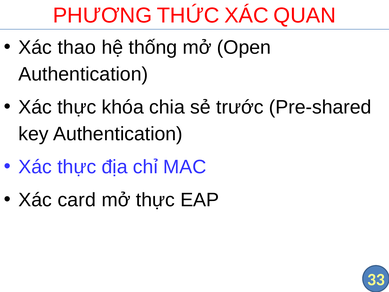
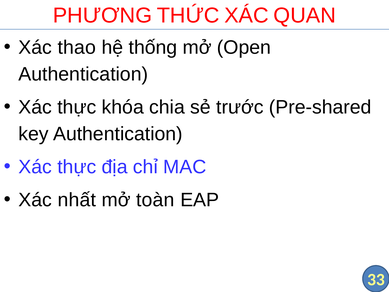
card: card -> nhất (77, 200)
mở thực: thực -> toàn (155, 200)
